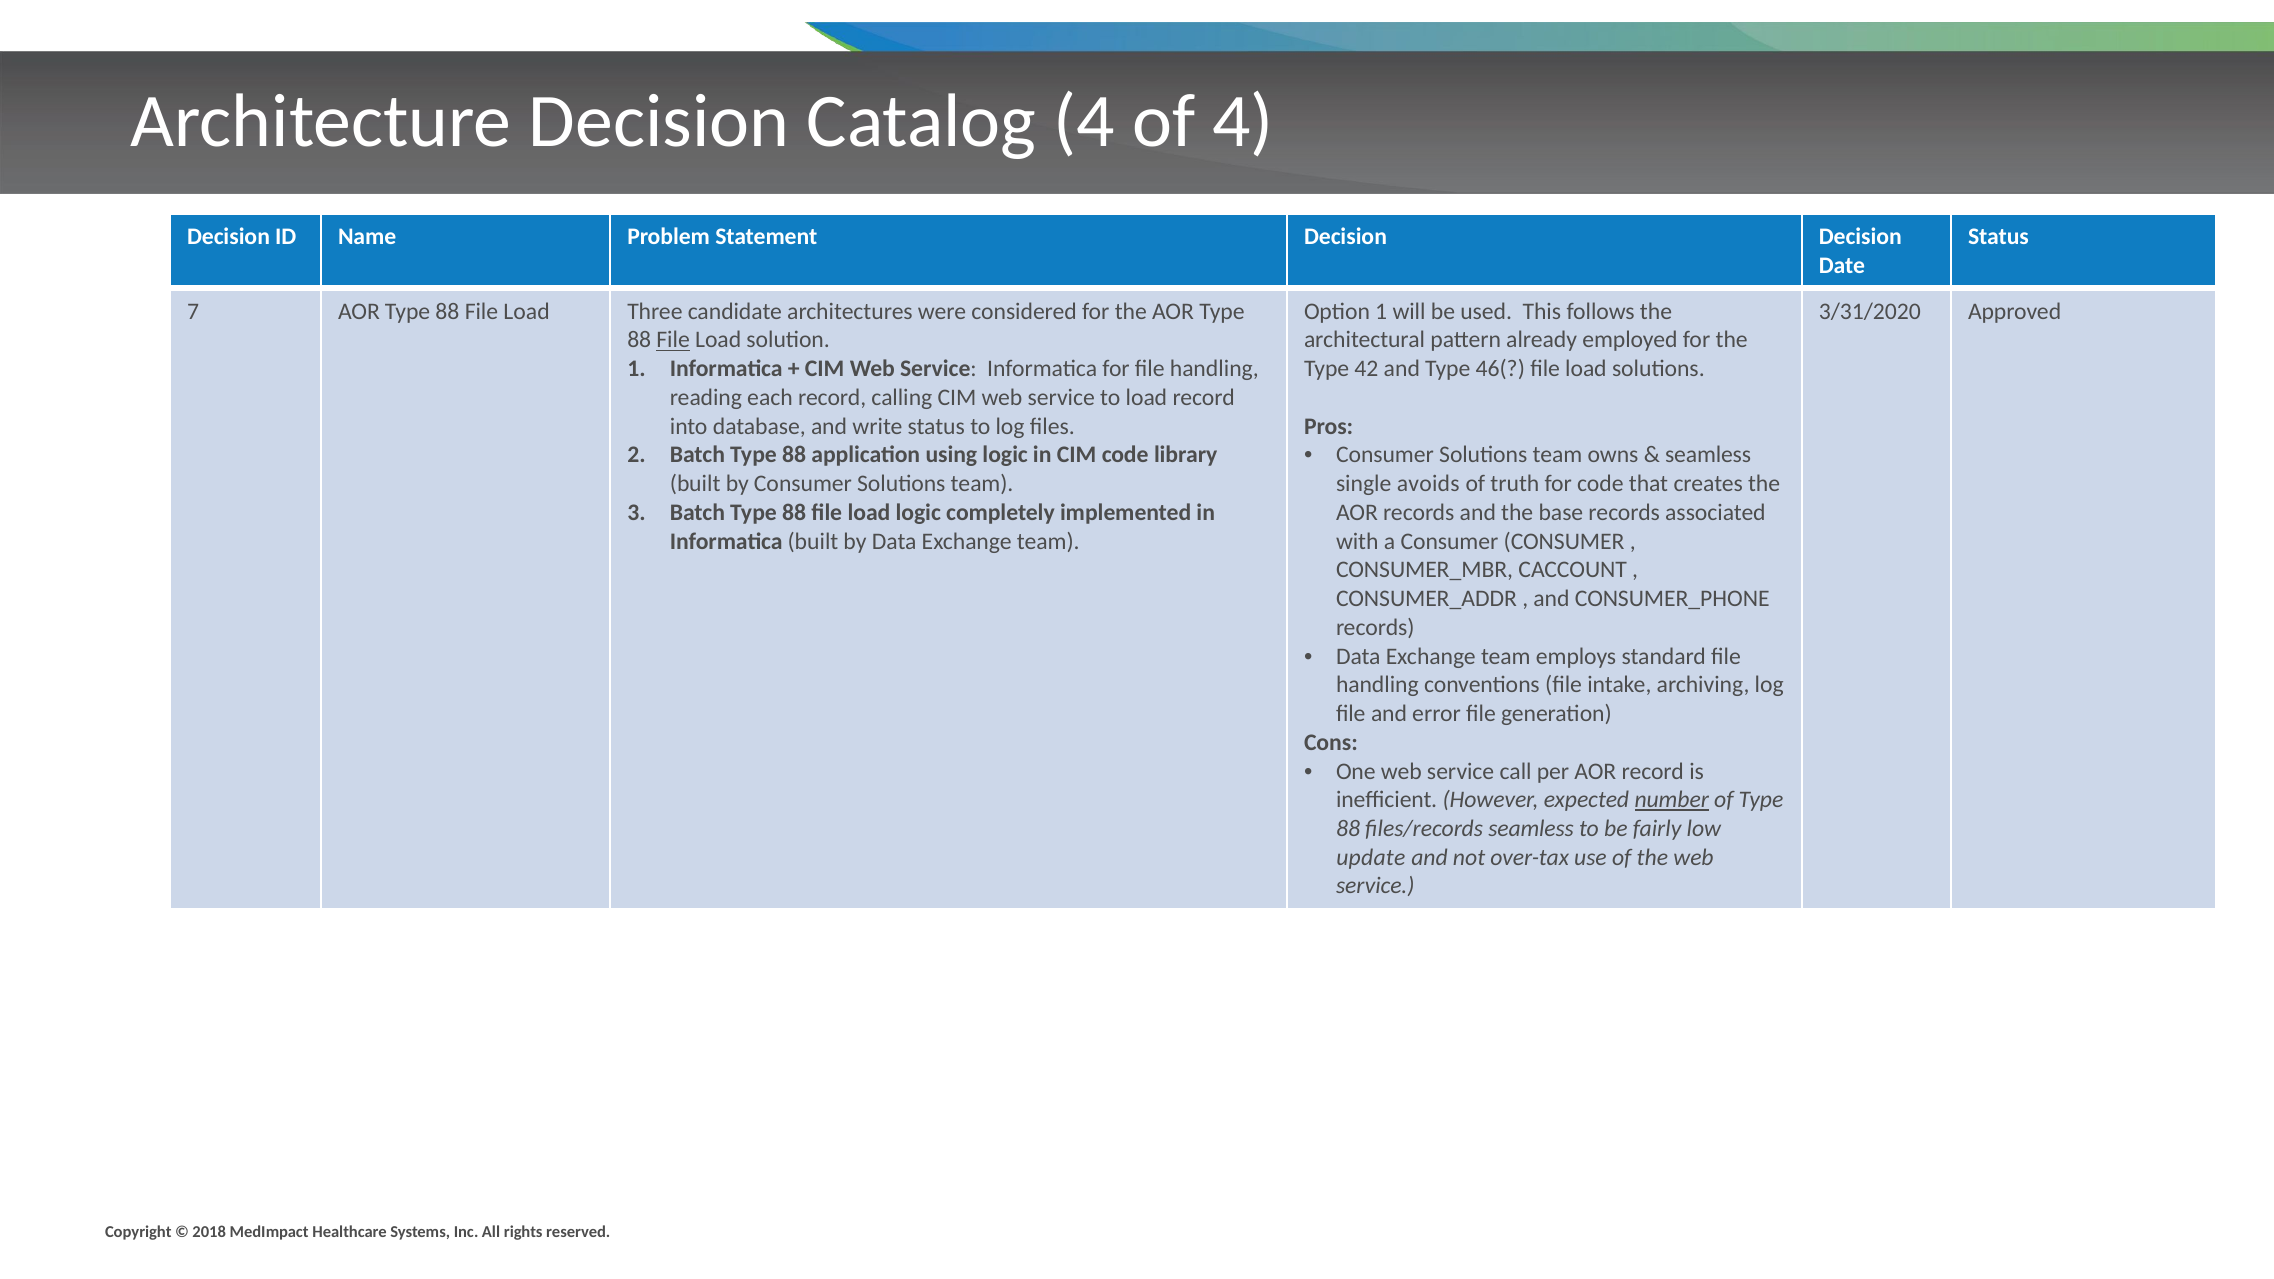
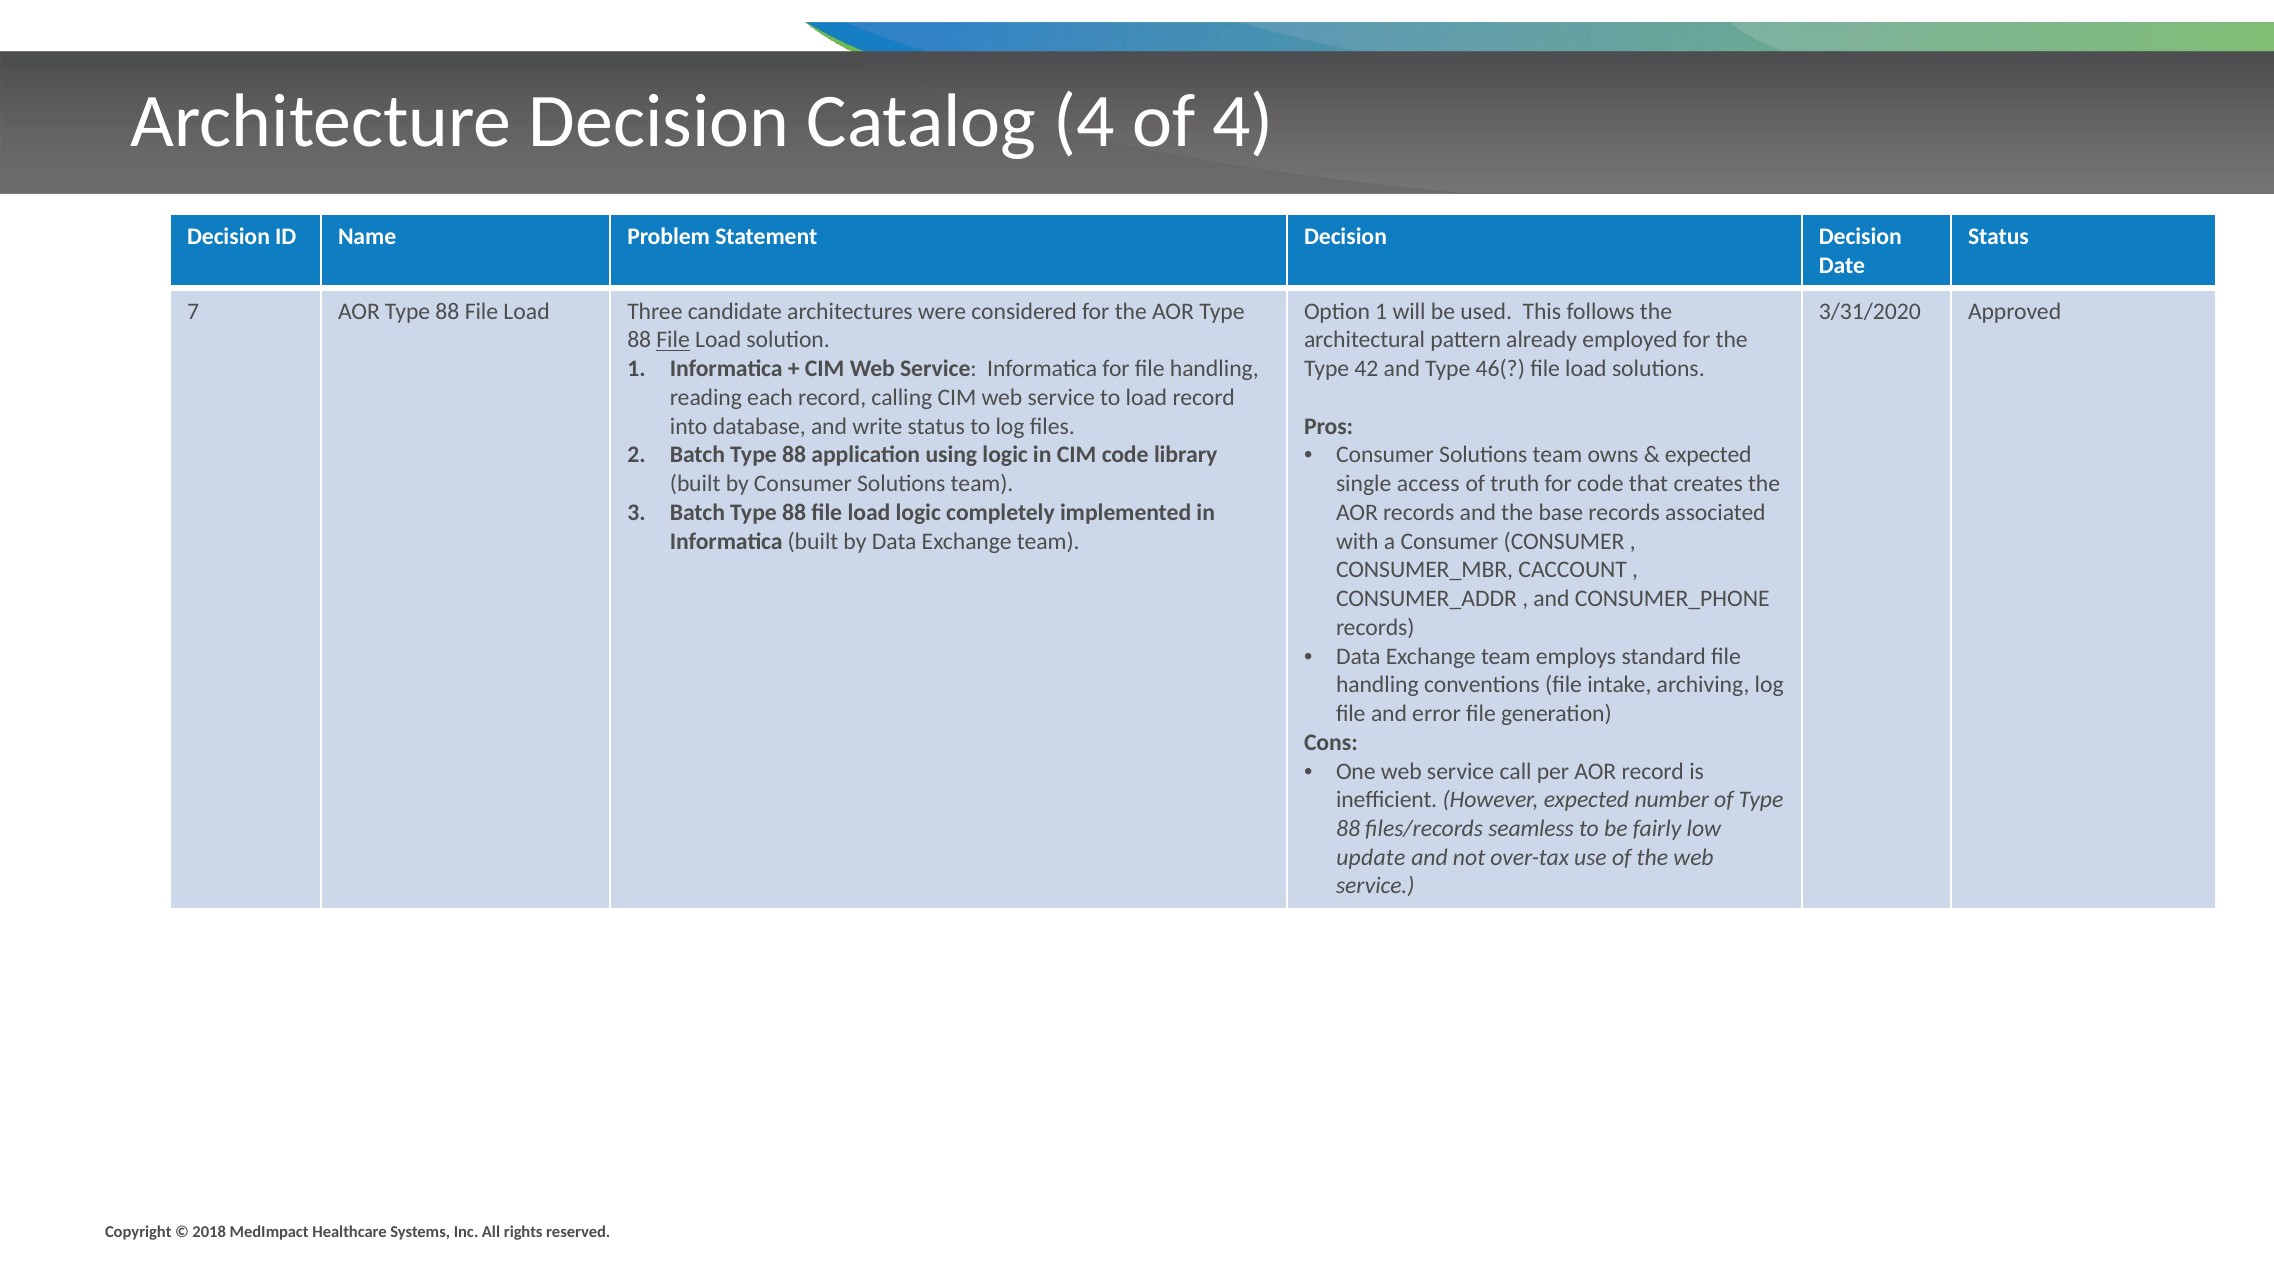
seamless: seamless -> expected (1708, 455)
avoids: avoids -> access (1428, 484)
number underline: present -> none (1672, 800)
